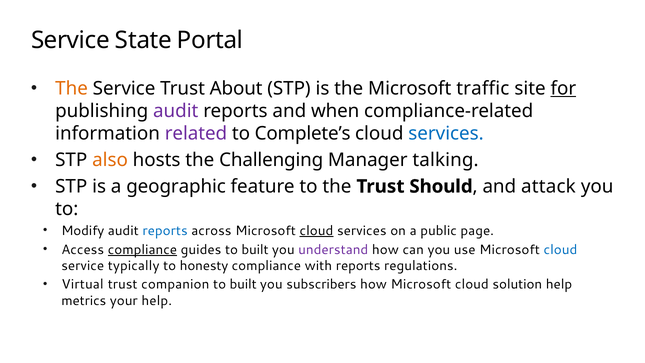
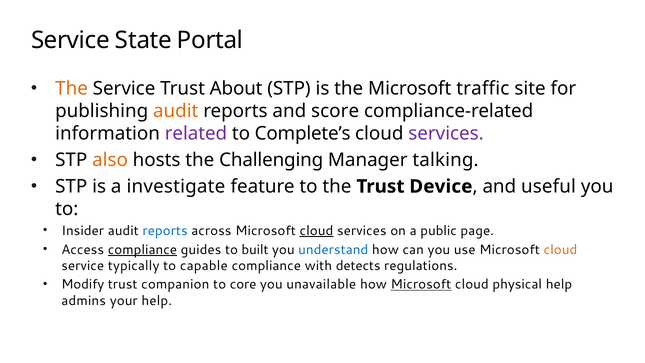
for underline: present -> none (563, 88)
audit colour: purple -> orange (176, 111)
when: when -> score (335, 111)
services colour: blue -> purple (446, 134)
geographic: geographic -> investigate (176, 186)
Should: Should -> Device (441, 186)
attack: attack -> useful (548, 186)
Modify: Modify -> Insider (83, 231)
understand colour: purple -> blue (333, 249)
cloud colour: blue -> orange (560, 249)
honesty: honesty -> capable (204, 266)
with reports: reports -> detects (358, 266)
Virtual: Virtual -> Modify (83, 284)
built: built -> core (243, 284)
subscribers: subscribers -> unavailable (321, 284)
Microsoft underline: none -> present (421, 284)
solution: solution -> physical (517, 284)
metrics: metrics -> admins (84, 301)
